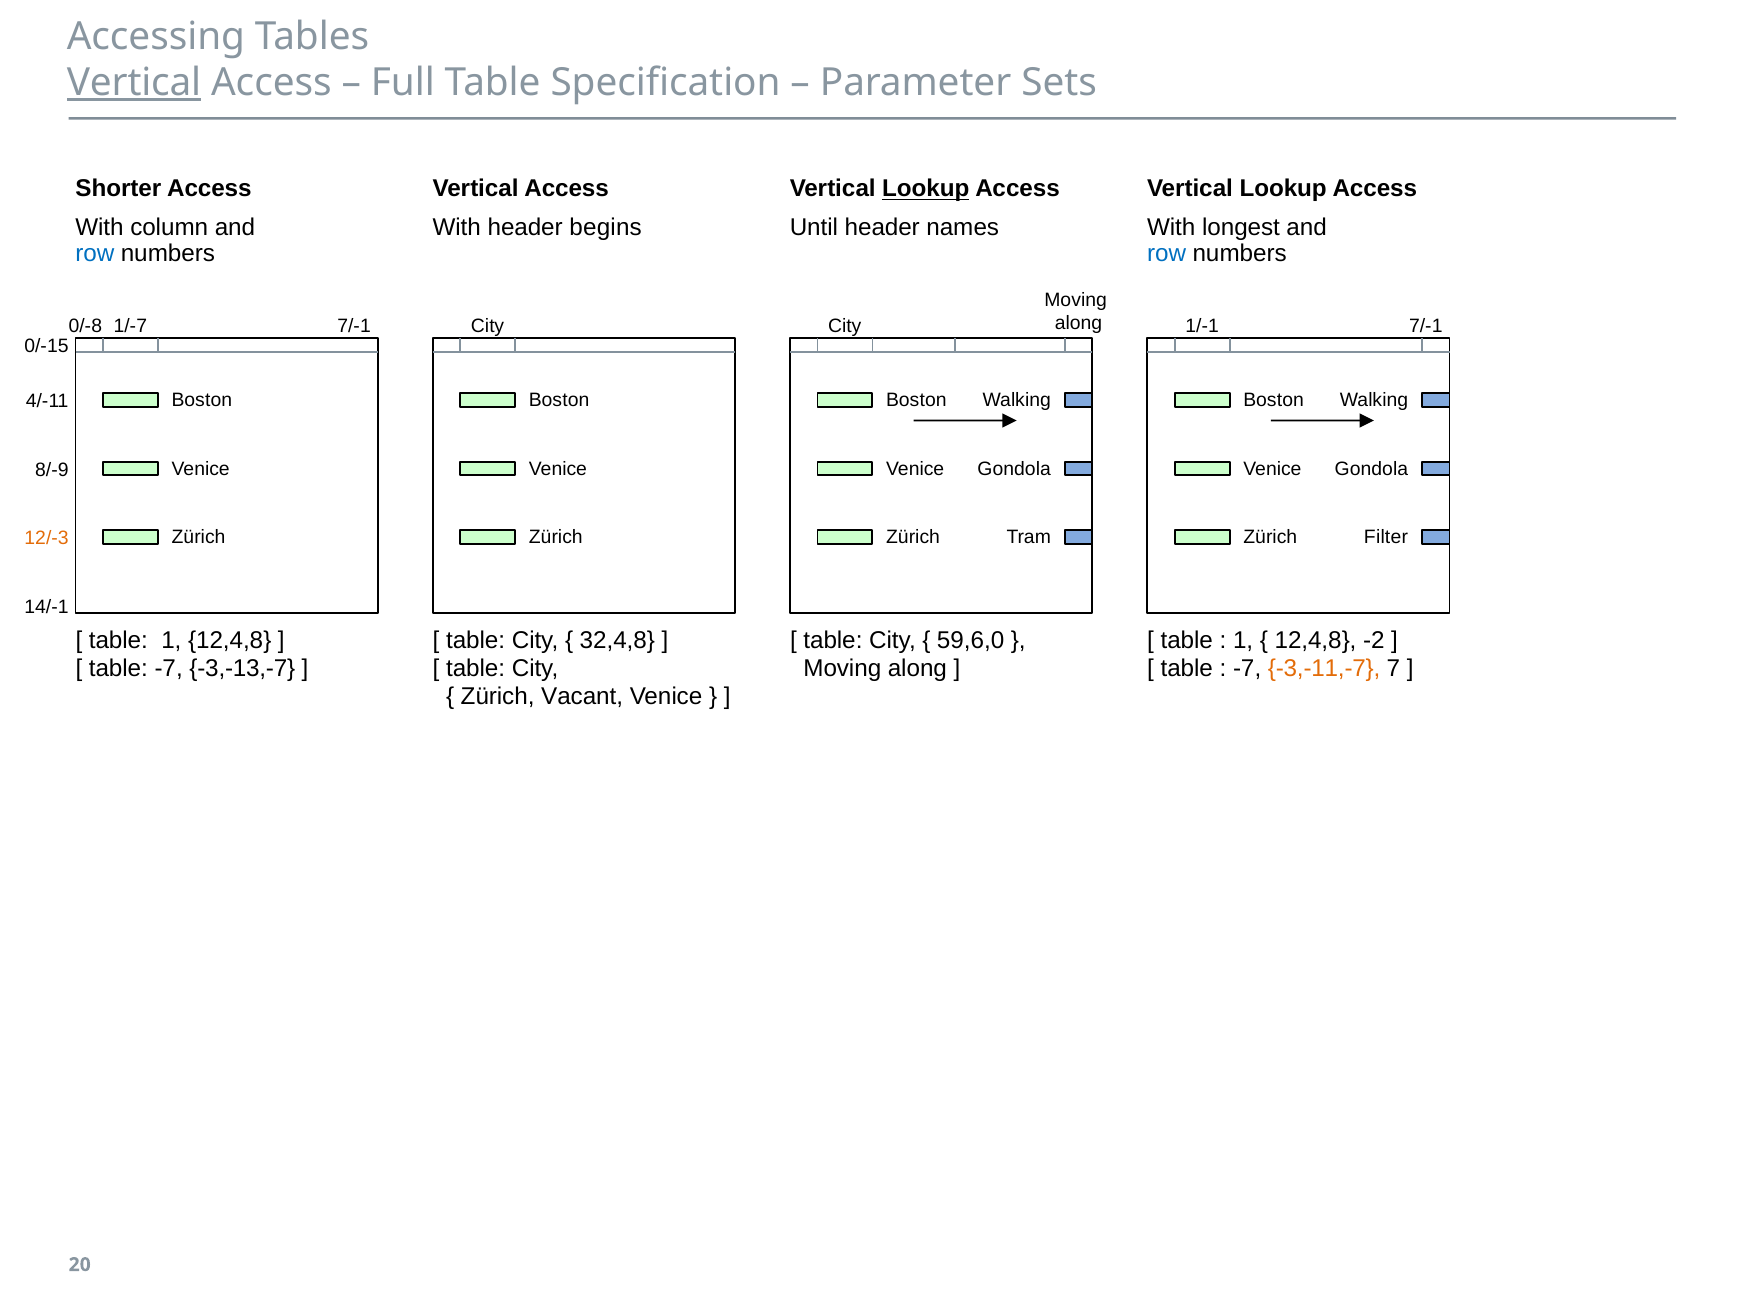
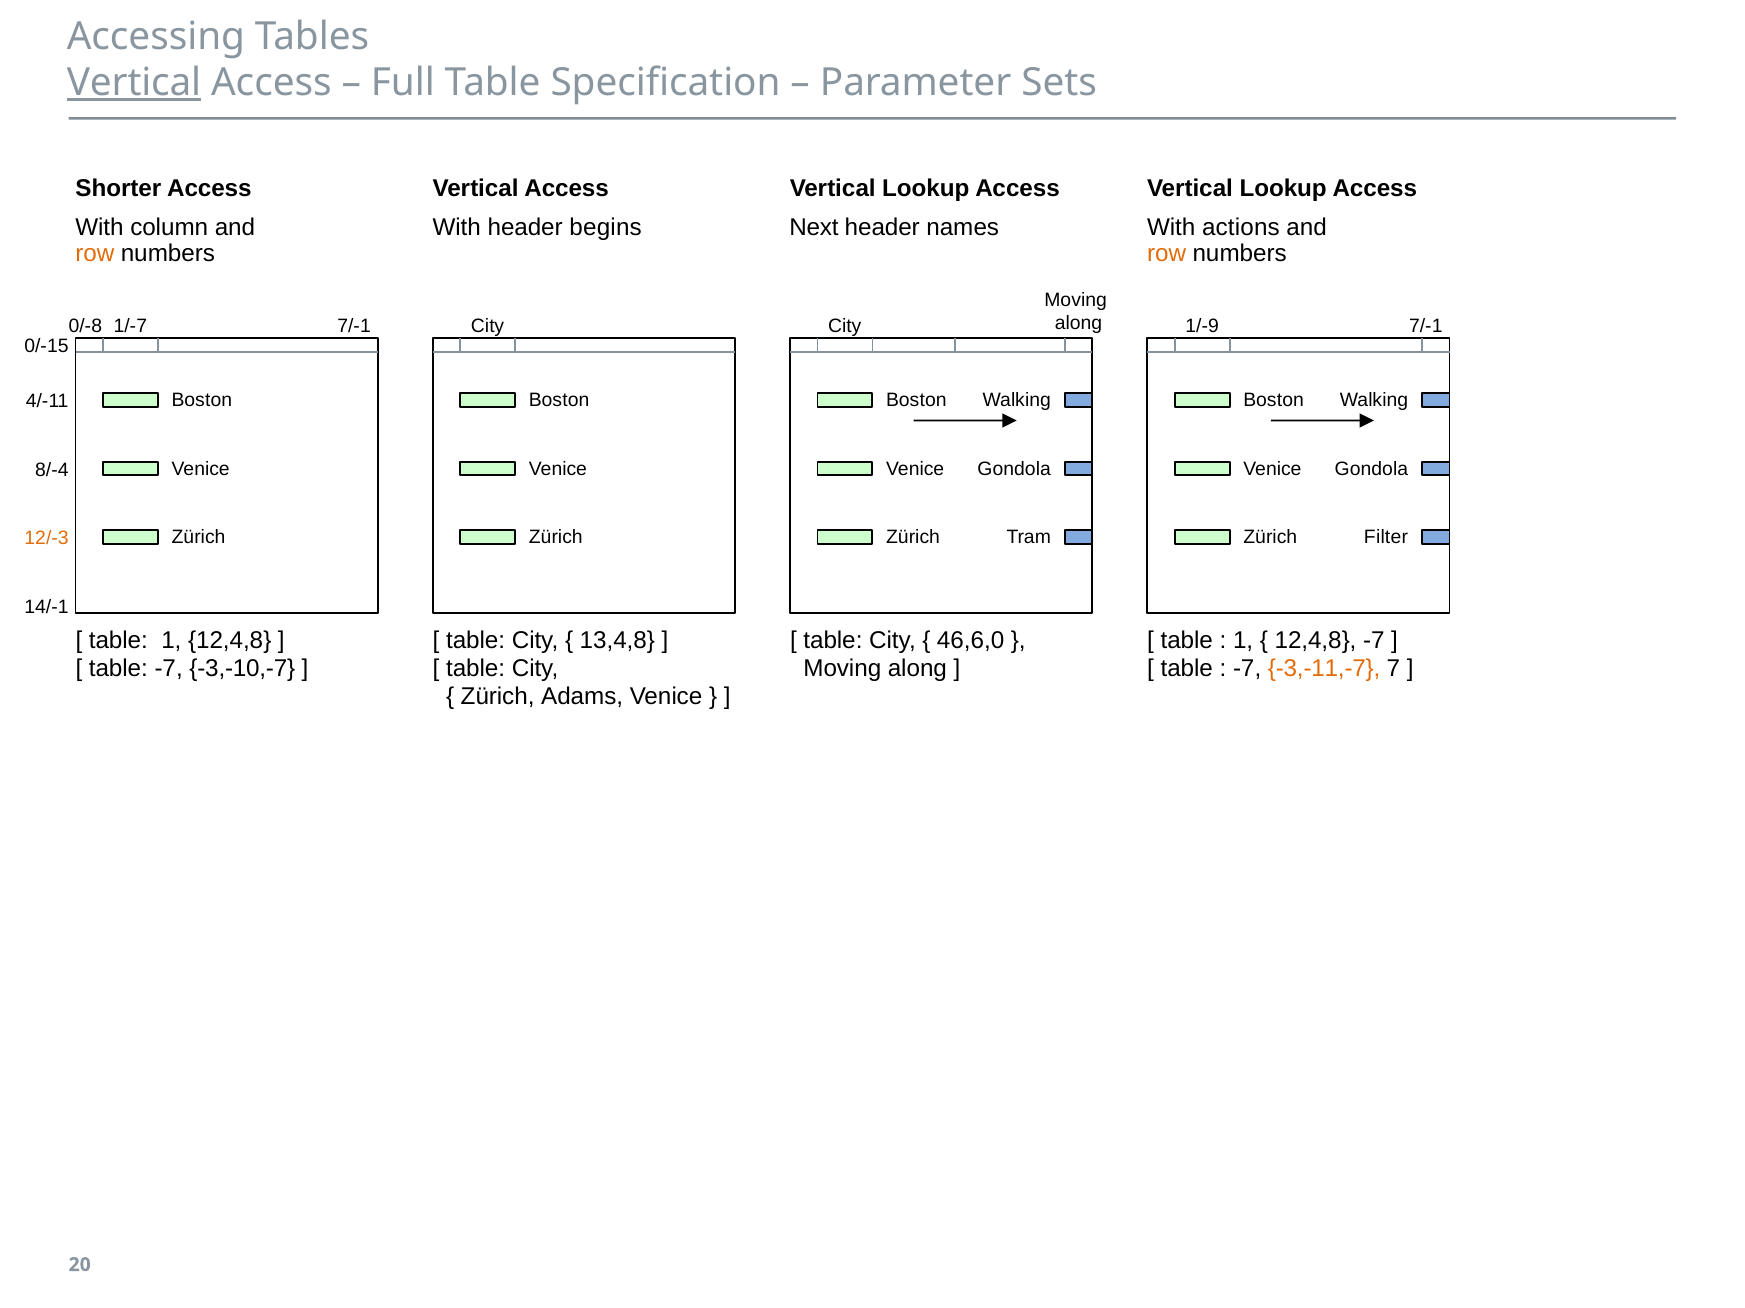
Lookup underline: present -> none (926, 189)
Until: Until -> Next (814, 228)
longest: longest -> actions (1241, 228)
row colour: blue -> orange (95, 254)
row colour: blue -> orange (1167, 254)
1/-1: 1/-1 -> 1/-9 (1202, 326)
8/-9: 8/-9 -> 8/-4 (52, 470)
32,4,8: 32,4,8 -> 13,4,8 (617, 641)
59,6,0: 59,6,0 -> 46,6,0 (971, 641)
12,4,8 -2: -2 -> -7 (1374, 641)
-3,-13,-7: -3,-13,-7 -> -3,-10,-7 (242, 669)
Vacant: Vacant -> Adams (582, 696)
